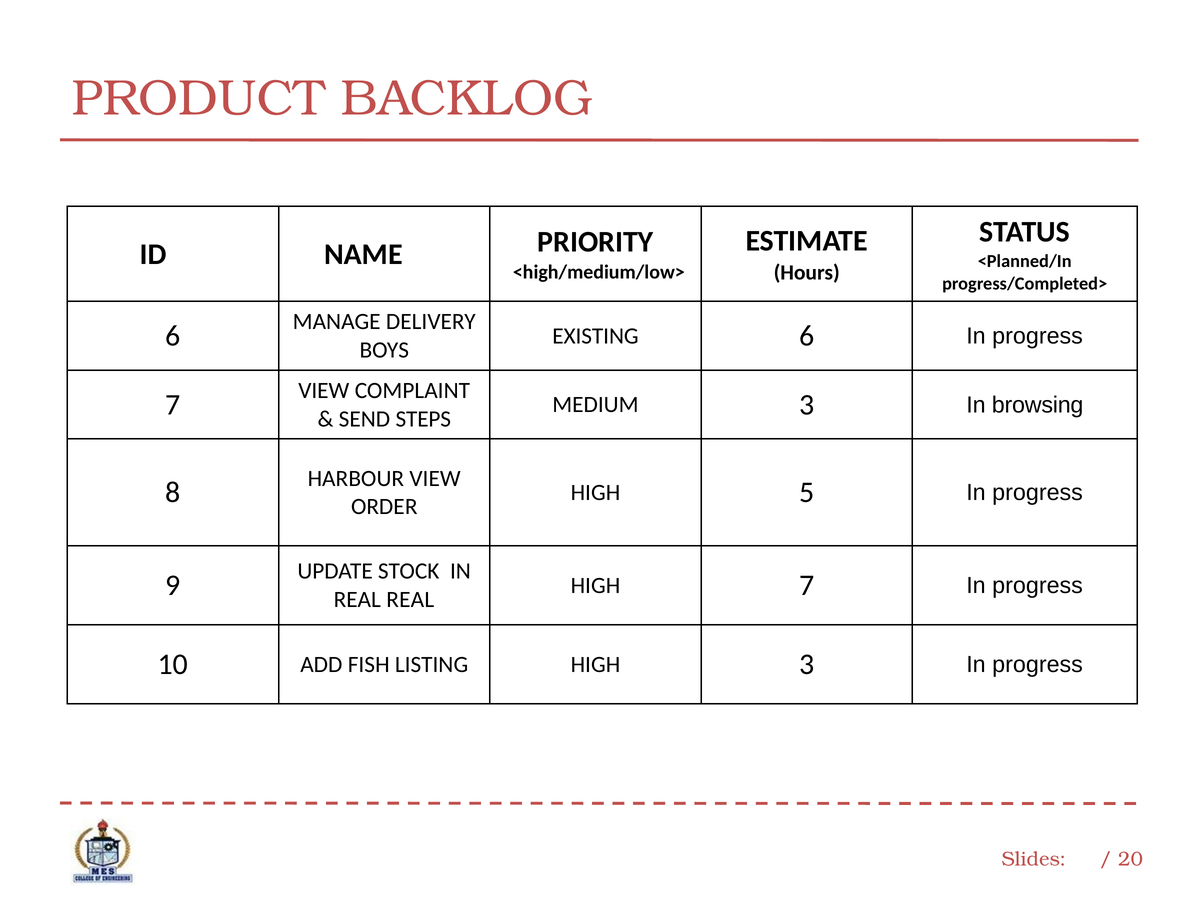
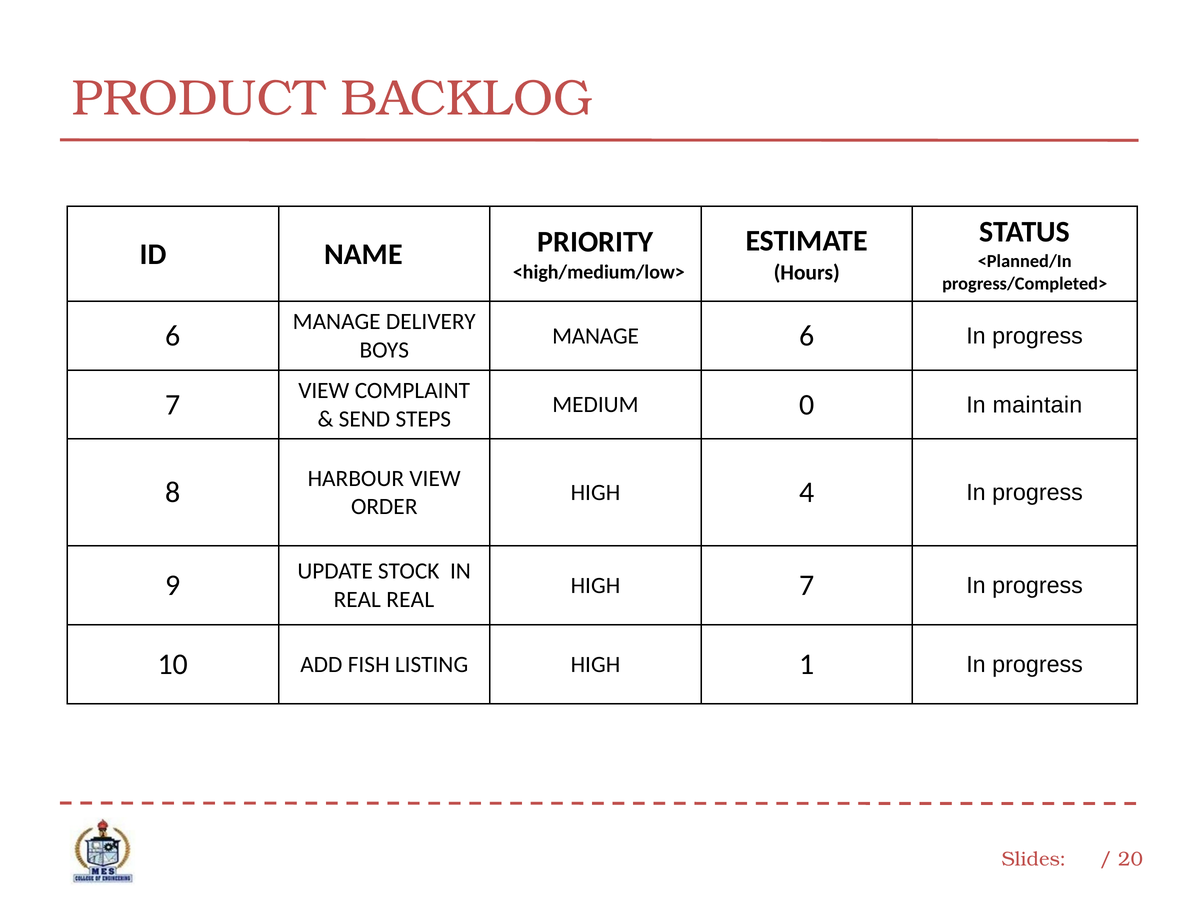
EXISTING: EXISTING -> MANAGE (596, 336)
MEDIUM 3: 3 -> 0 (807, 405)
browsing: browsing -> maintain (1037, 405)
5: 5 -> 4 (807, 492)
HIGH 3: 3 -> 1 (807, 664)
